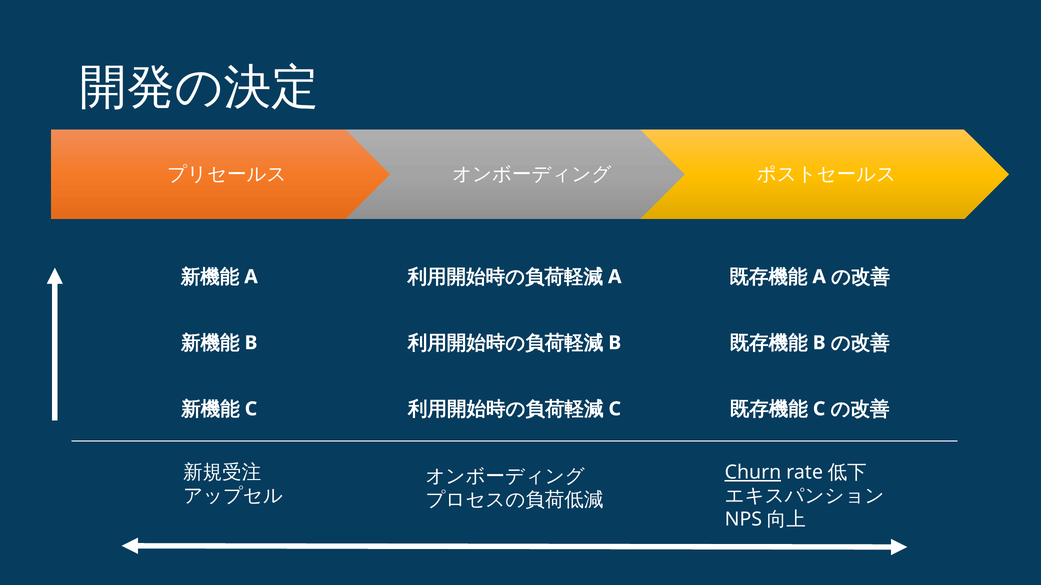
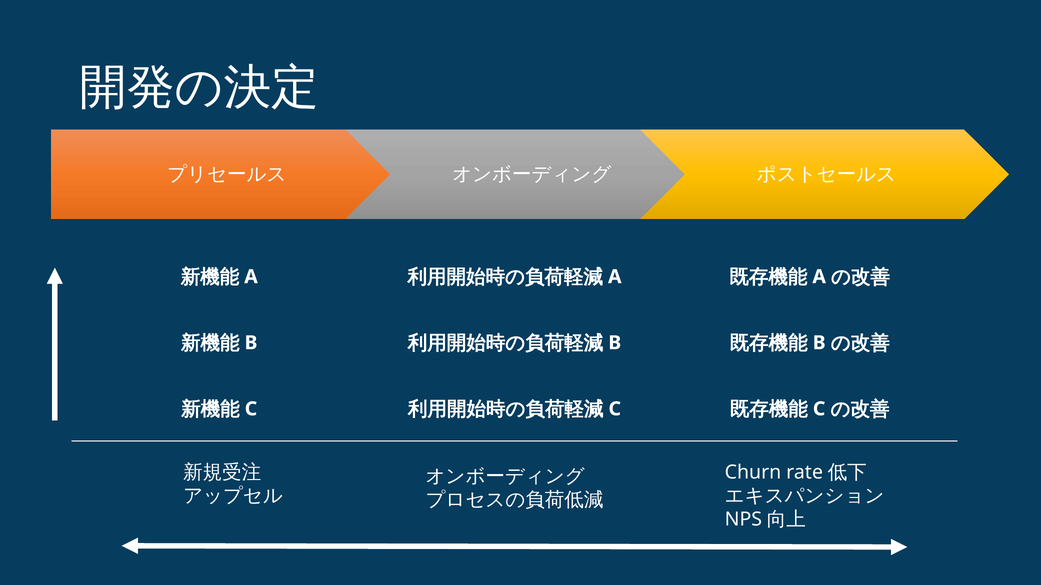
Churn underline: present -> none (753, 473)
